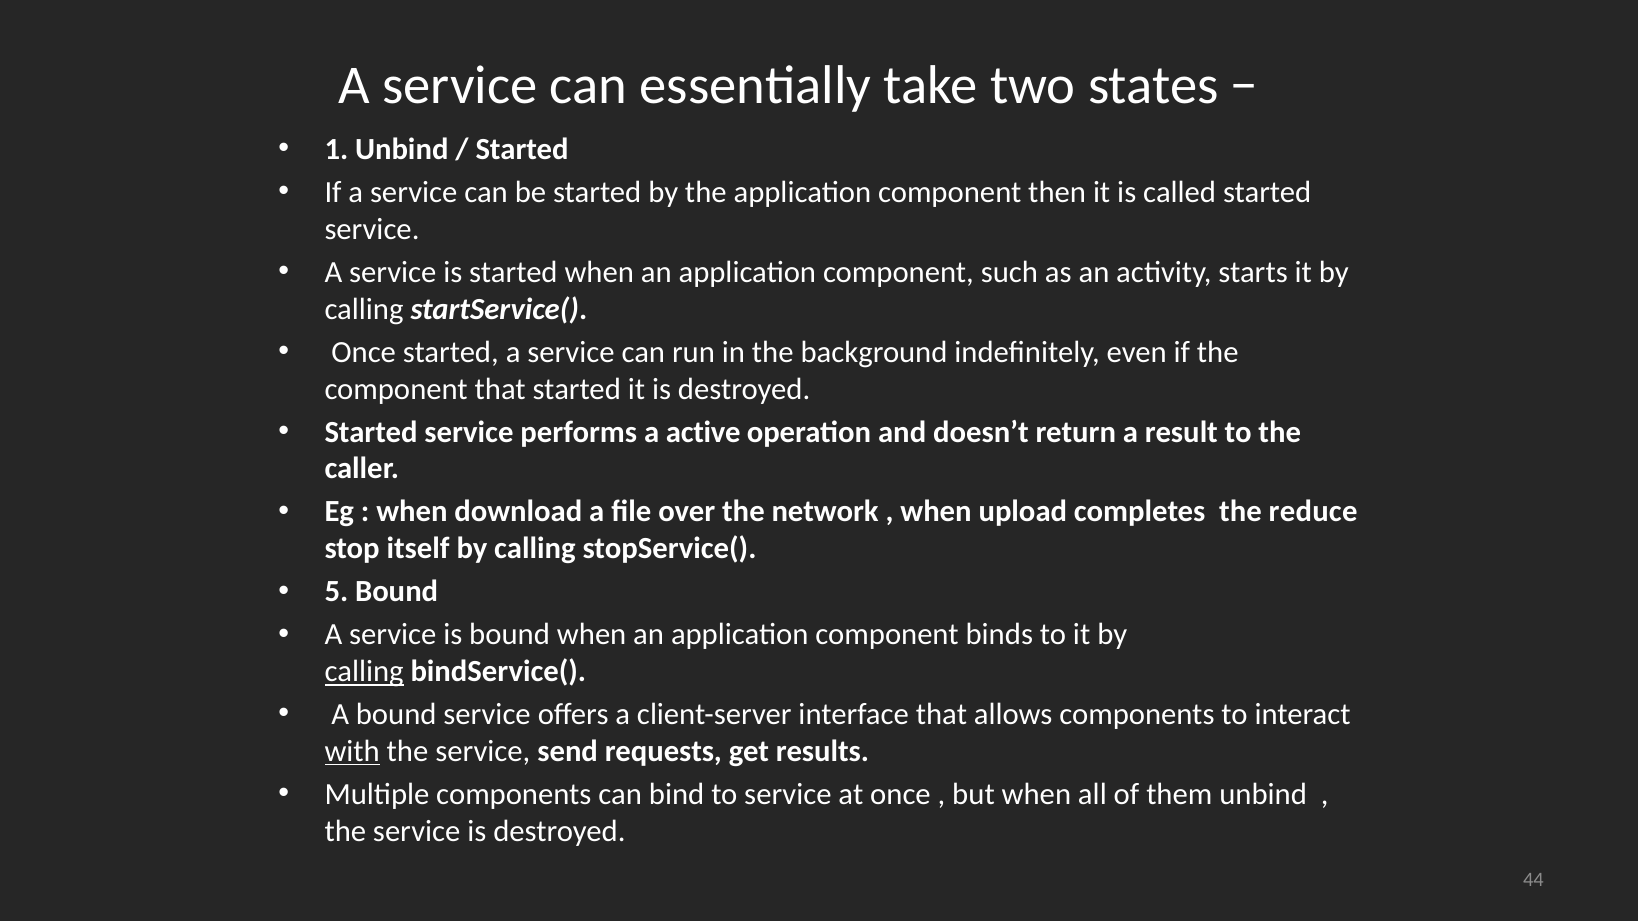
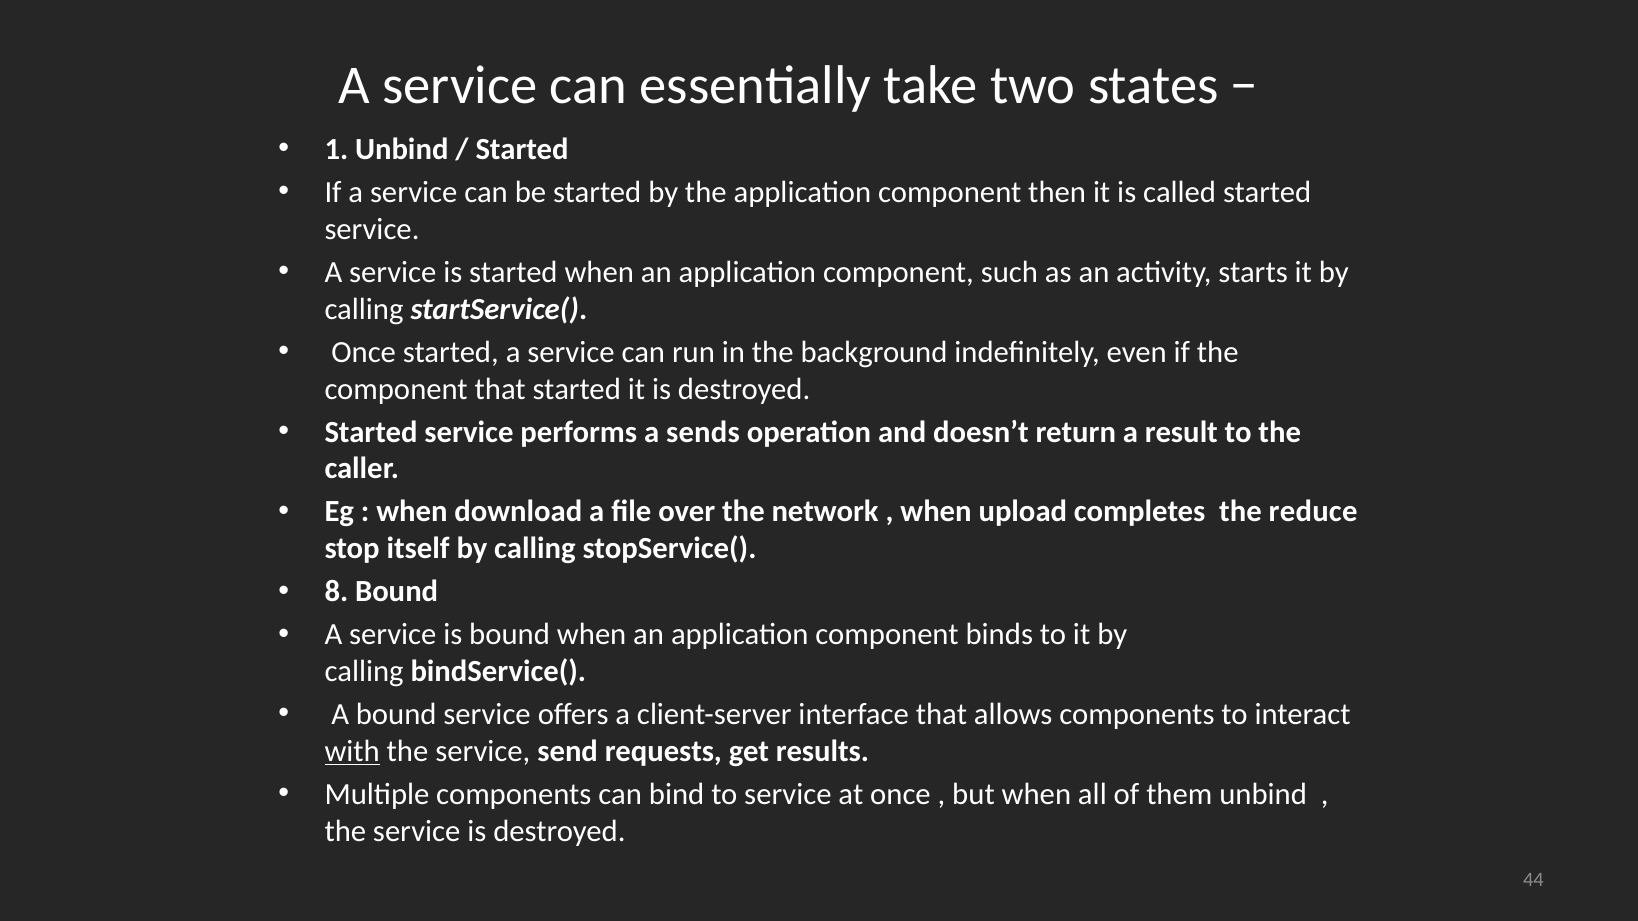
active: active -> sends (703, 432)
5: 5 -> 8 (336, 592)
calling underline: present -> none (364, 672)
